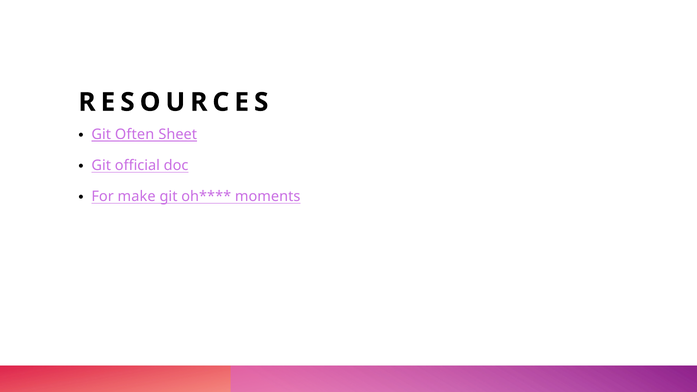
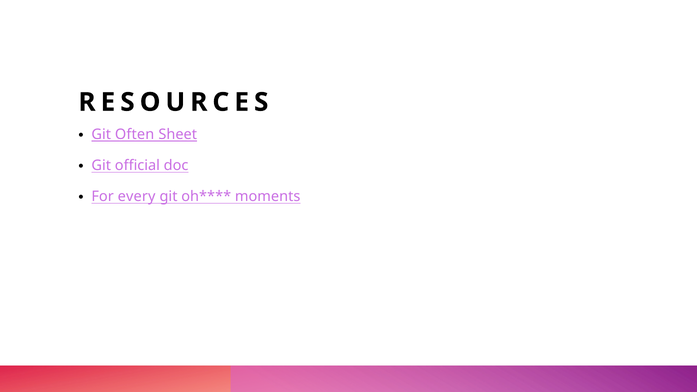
make: make -> every (137, 197)
